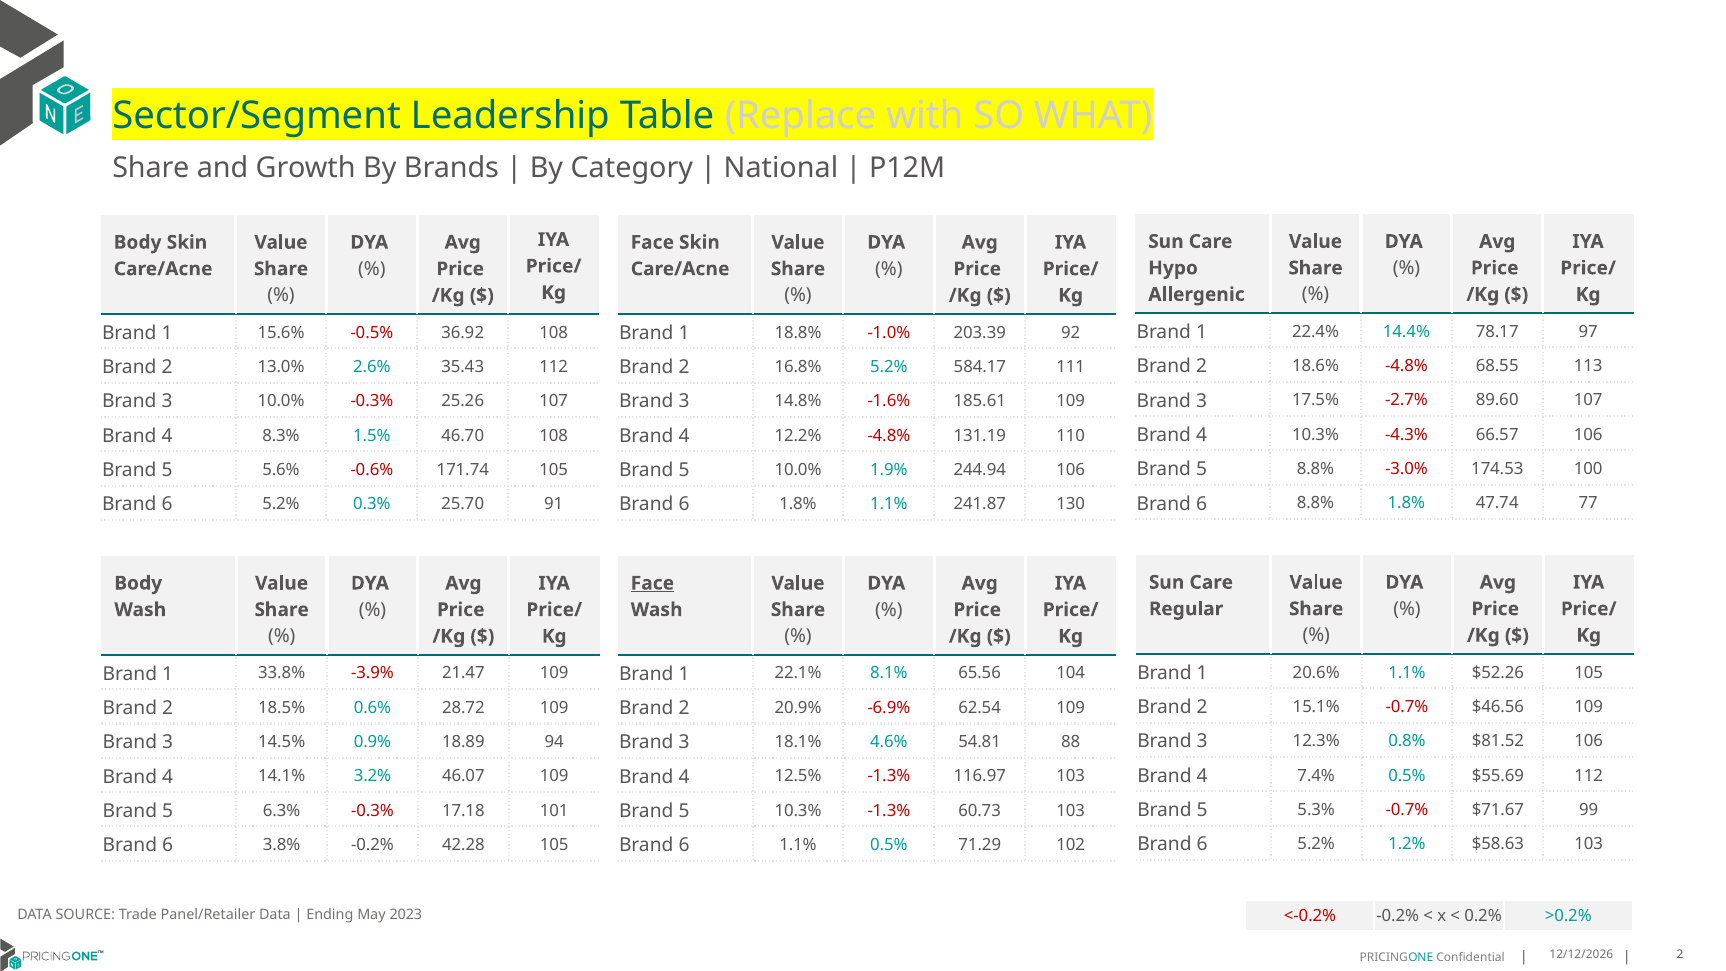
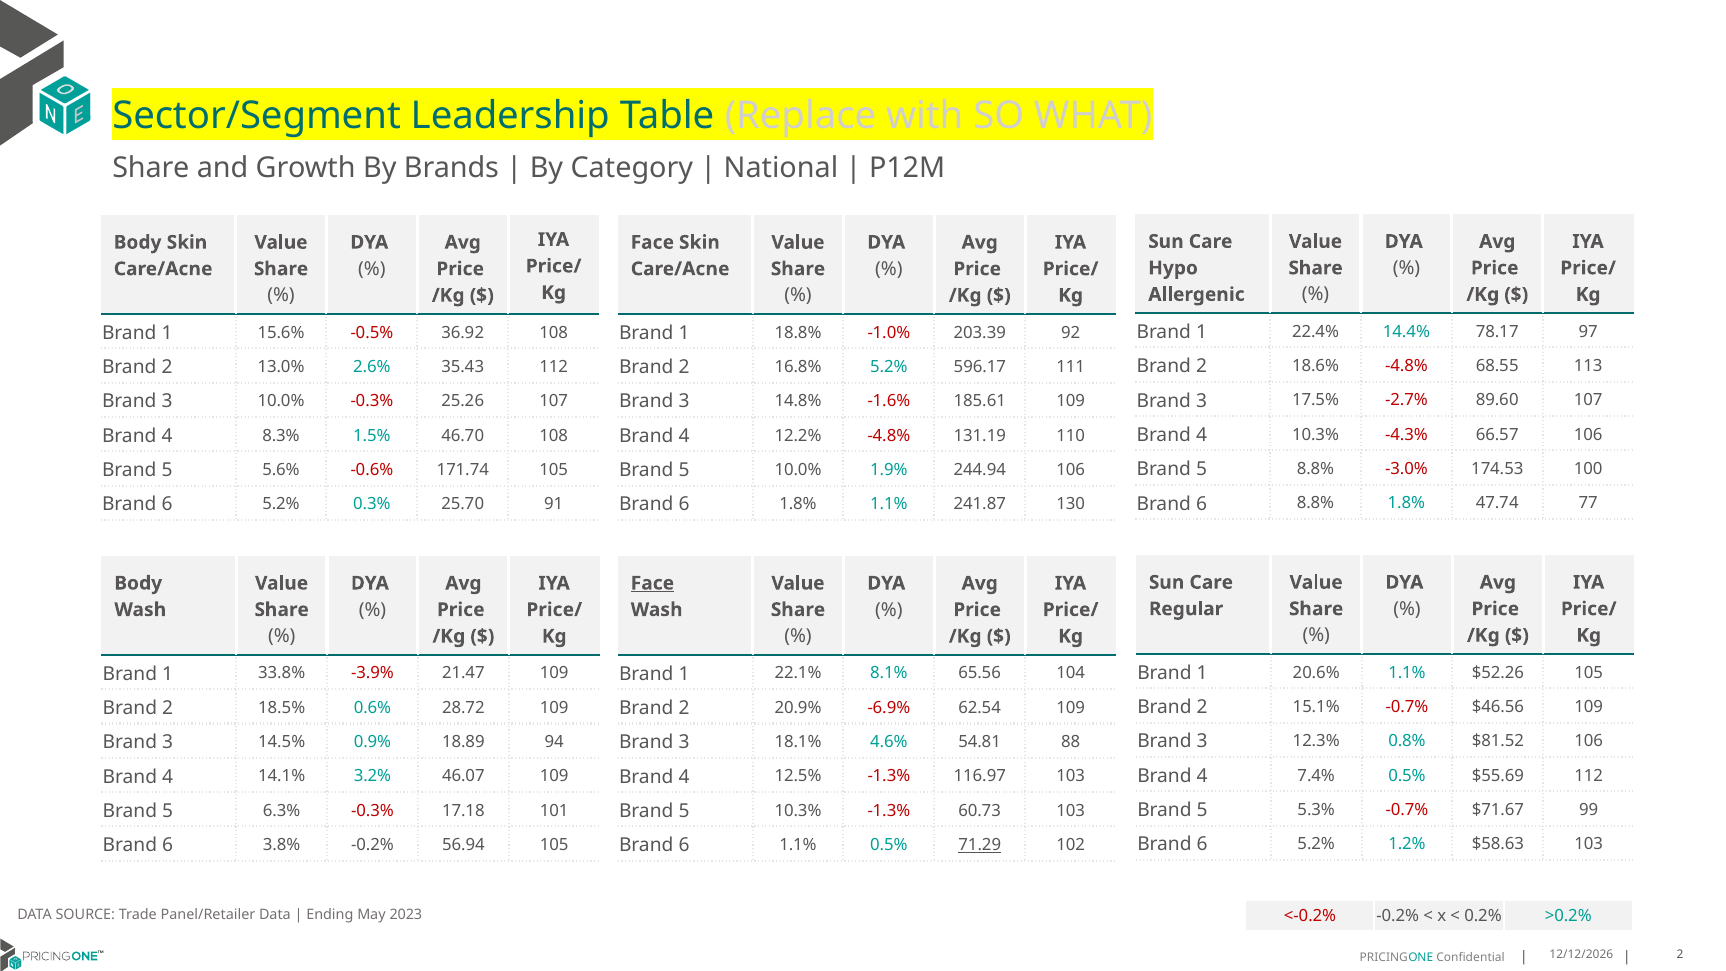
584.17: 584.17 -> 596.17 (980, 367)
42.28: 42.28 -> 56.94 (463, 845)
71.29 underline: none -> present (980, 845)
